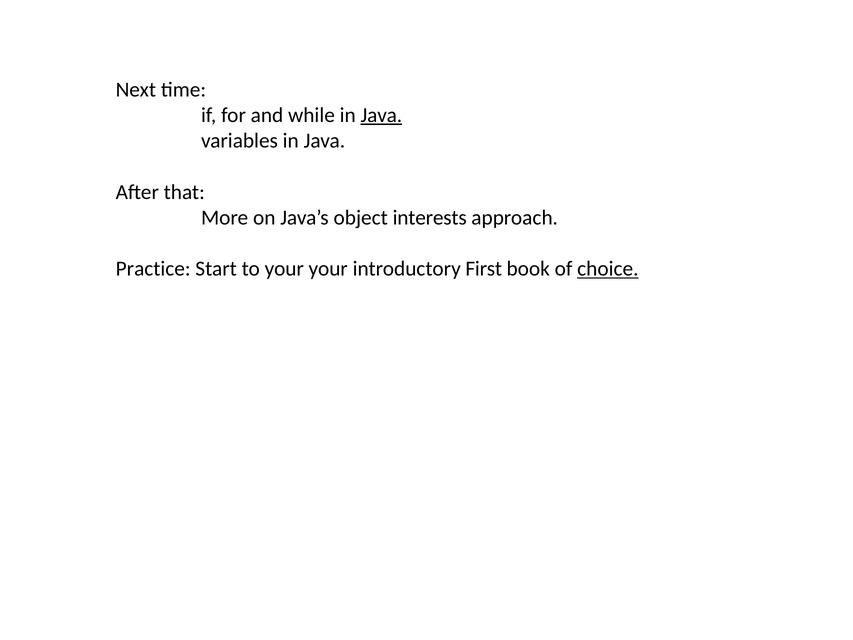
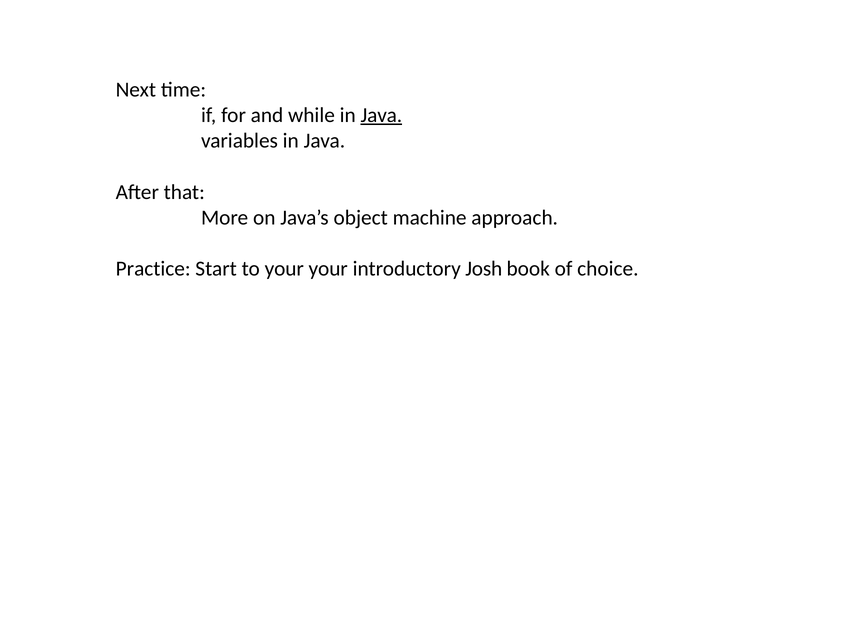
interests: interests -> machine (430, 217)
First: First -> Josh (484, 269)
choice underline: present -> none (608, 269)
